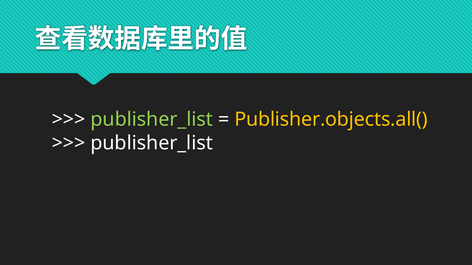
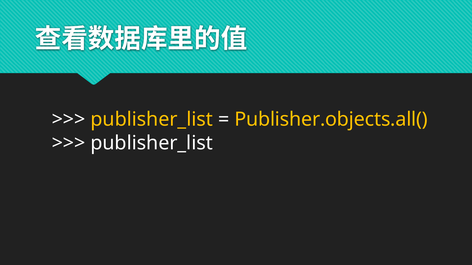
publisher_list colour: light green -> yellow (152, 120)
